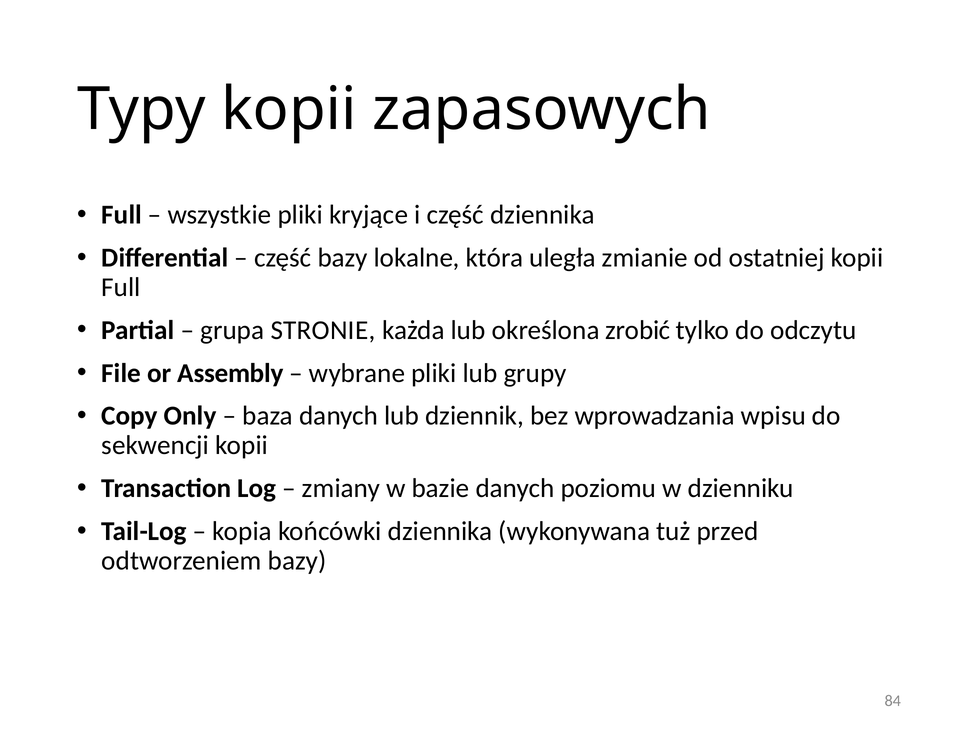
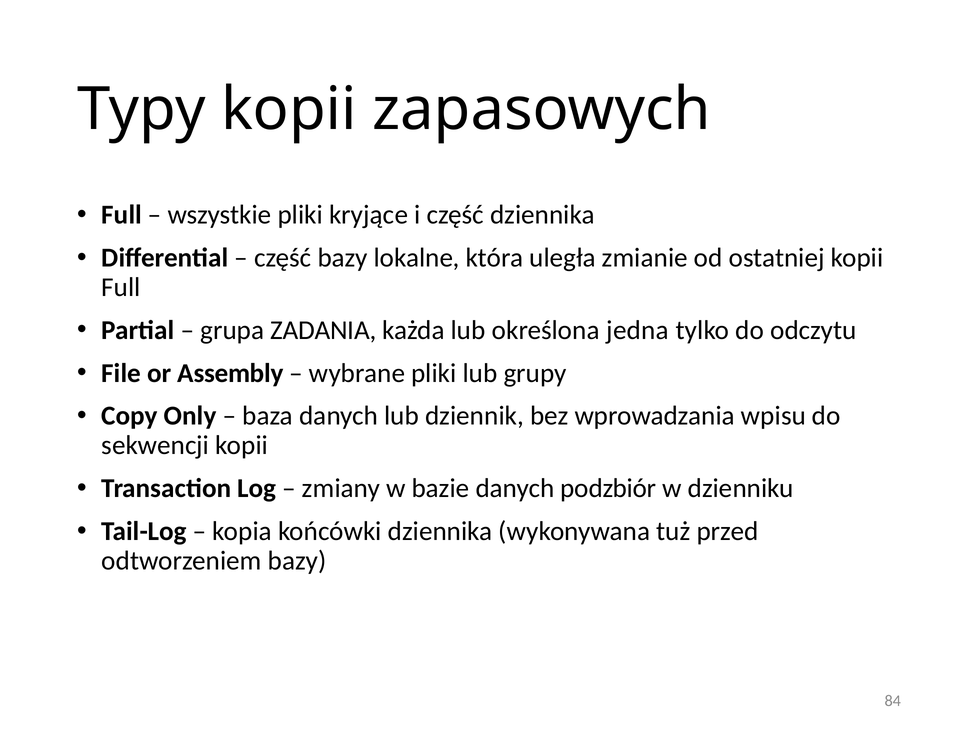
STRONIE: STRONIE -> ZADANIA (323, 330)
zrobić: zrobić -> jedna (638, 330)
poziomu: poziomu -> podzbiór (608, 488)
